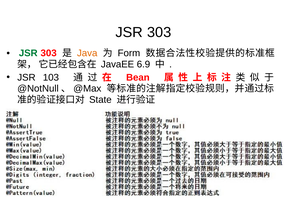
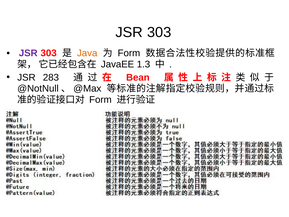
JSR colour: green -> purple (28, 53)
6.9: 6.9 -> 1.3 (143, 64)
103: 103 -> 283 (51, 77)
State: State -> Form (100, 100)
